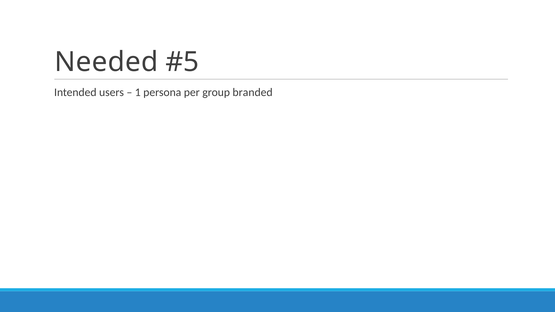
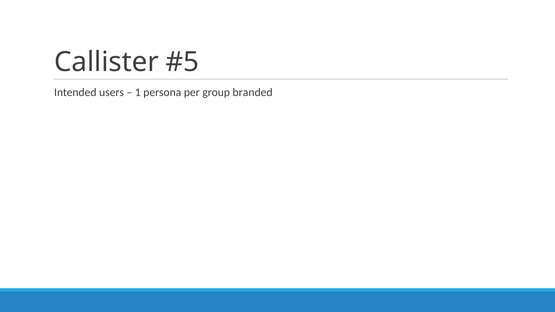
Needed: Needed -> Callister (107, 62)
